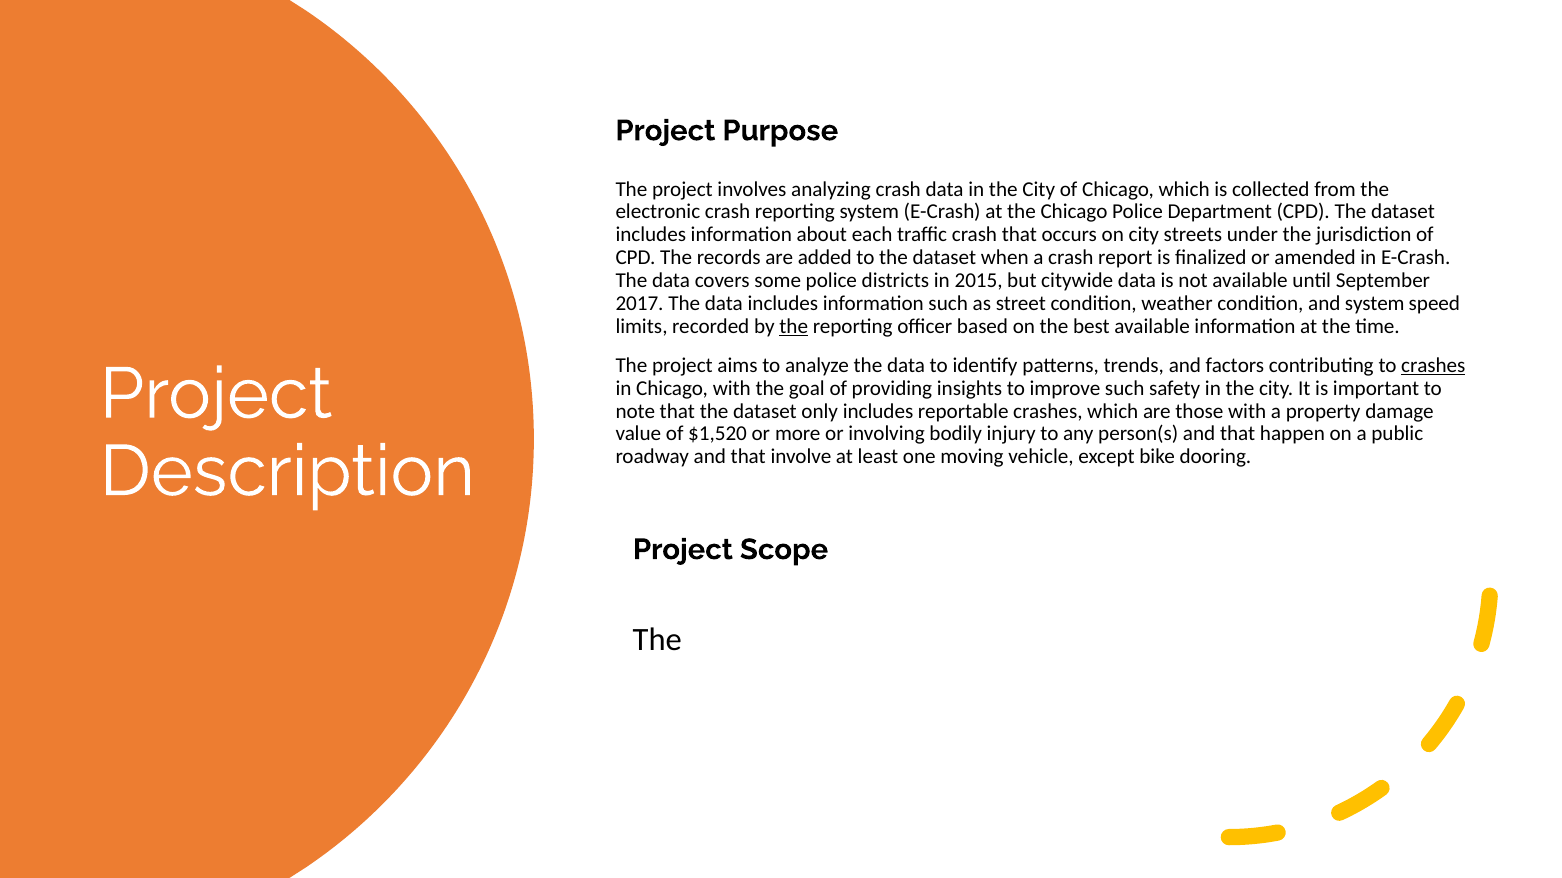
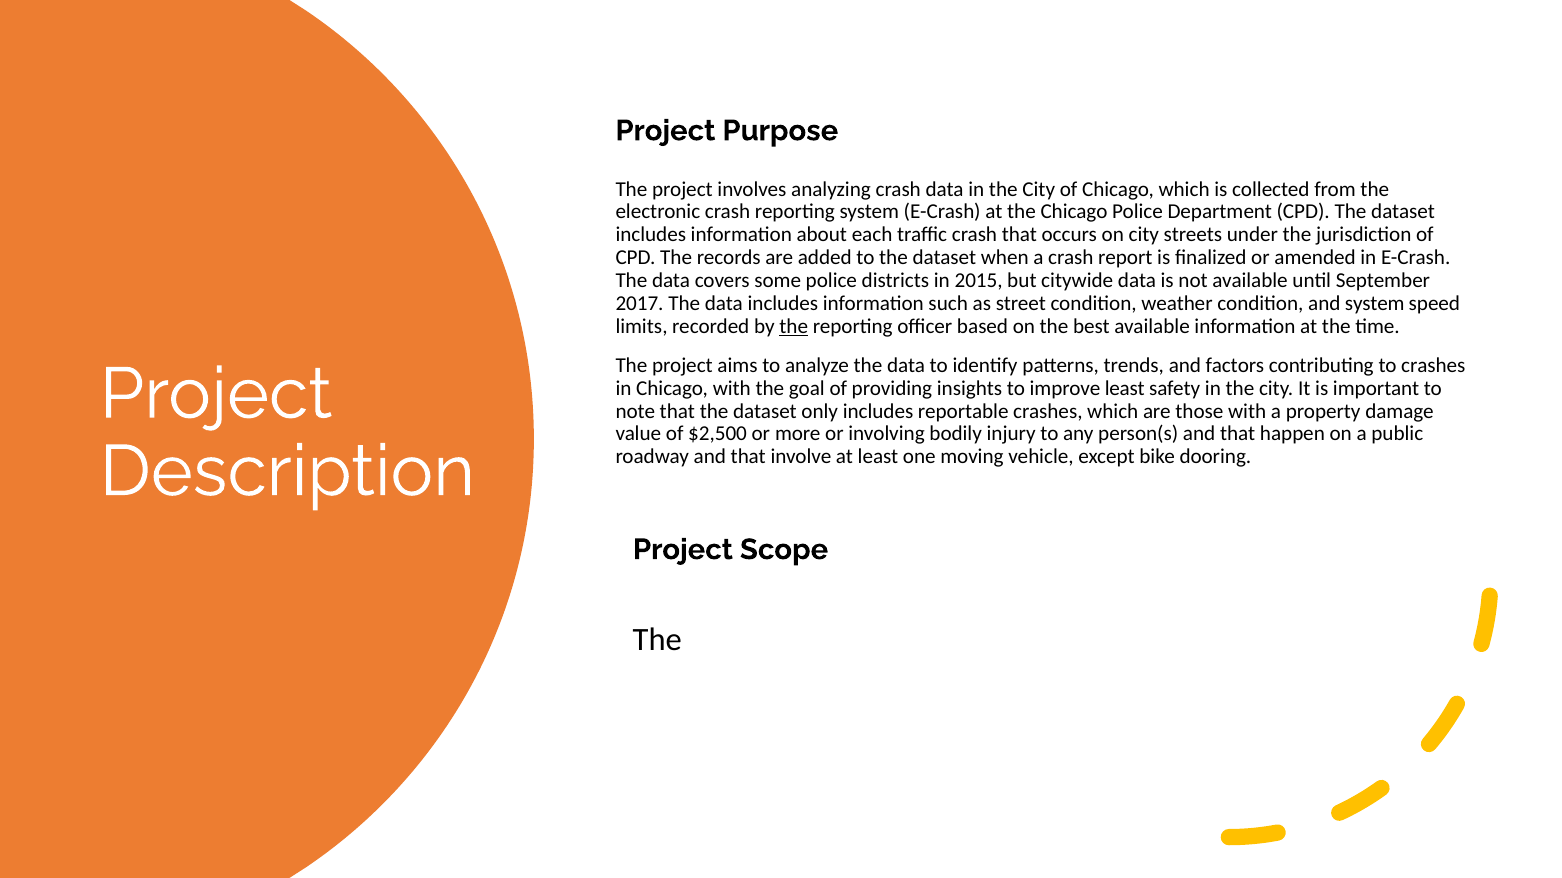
crashes underline: present -> none (1433, 366)
improve such: such -> least (1125, 389)
$1,520: $1,520 -> $2,500 (718, 434)
